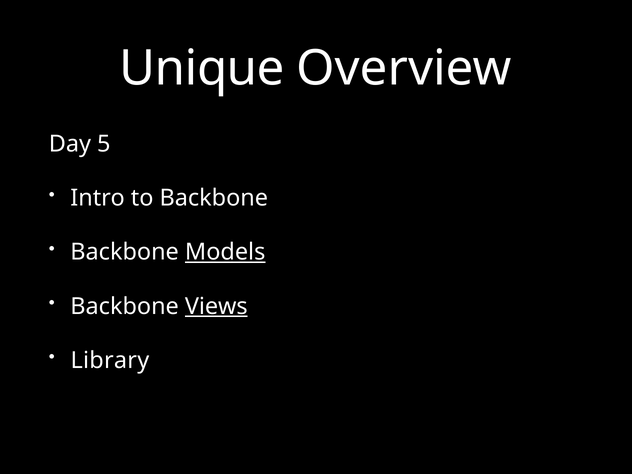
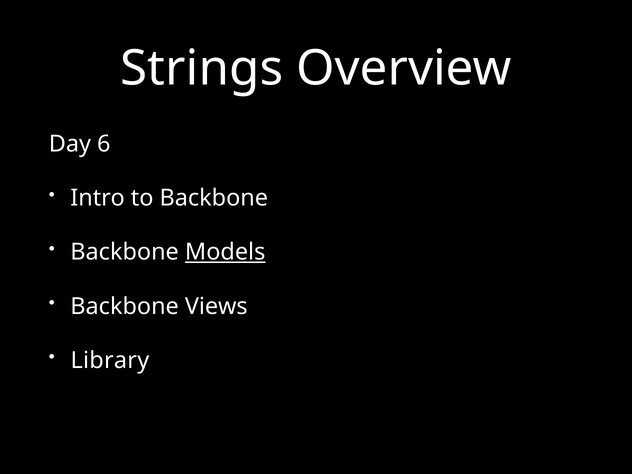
Unique: Unique -> Strings (202, 68)
5: 5 -> 6 (104, 144)
Views underline: present -> none (216, 306)
